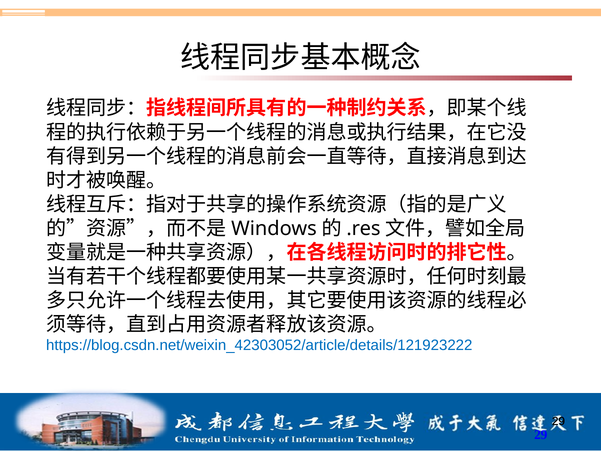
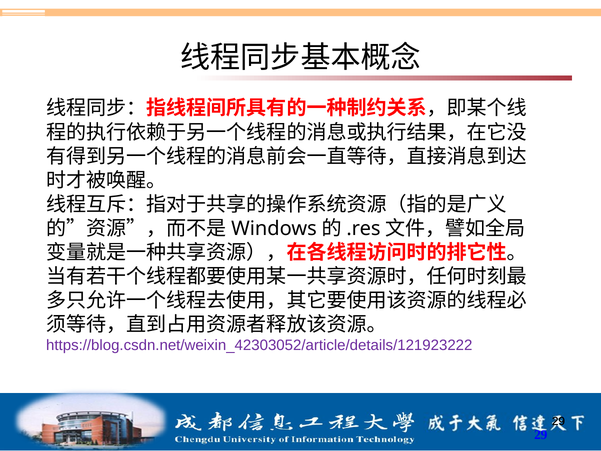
https://blog.csdn.net/weixin_42303052/article/details/121923222 colour: blue -> purple (259, 345)
